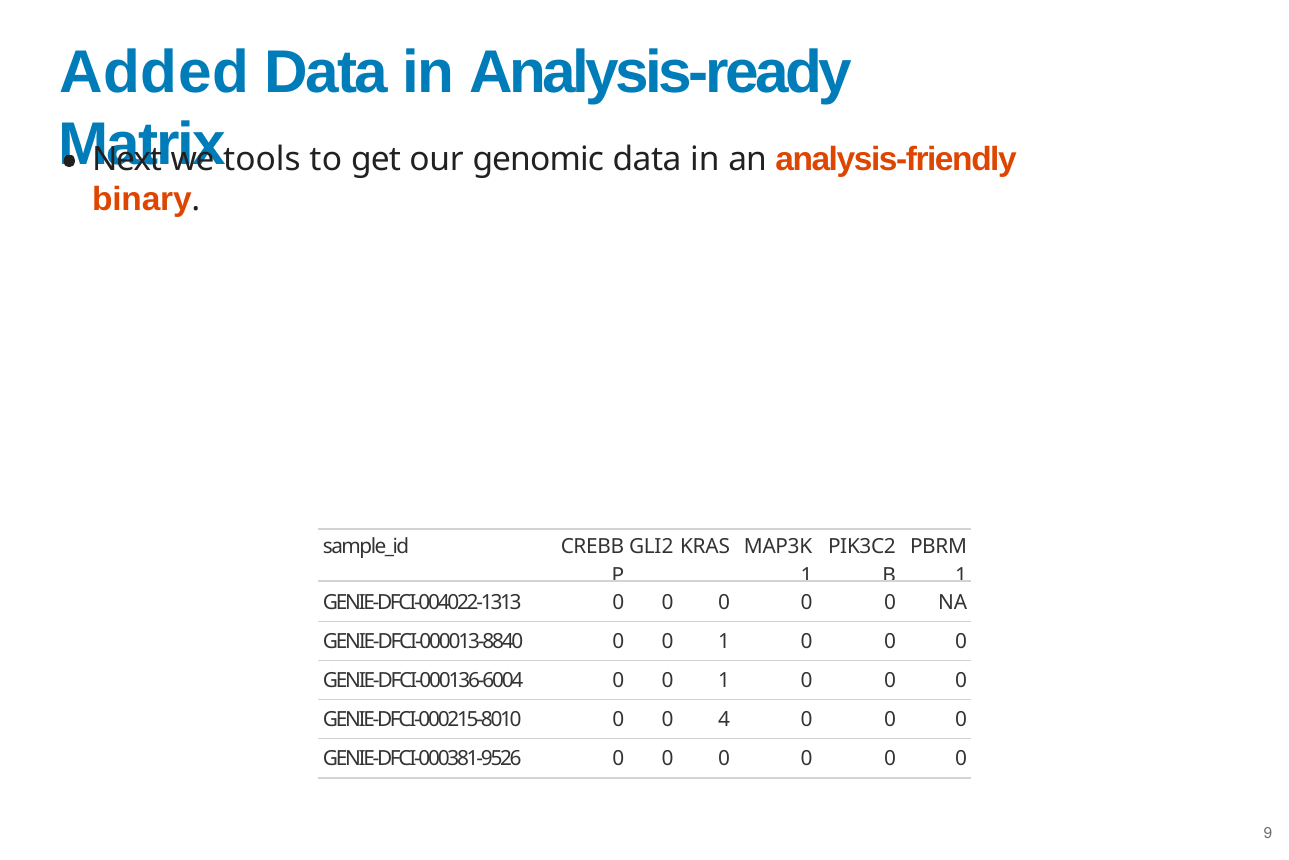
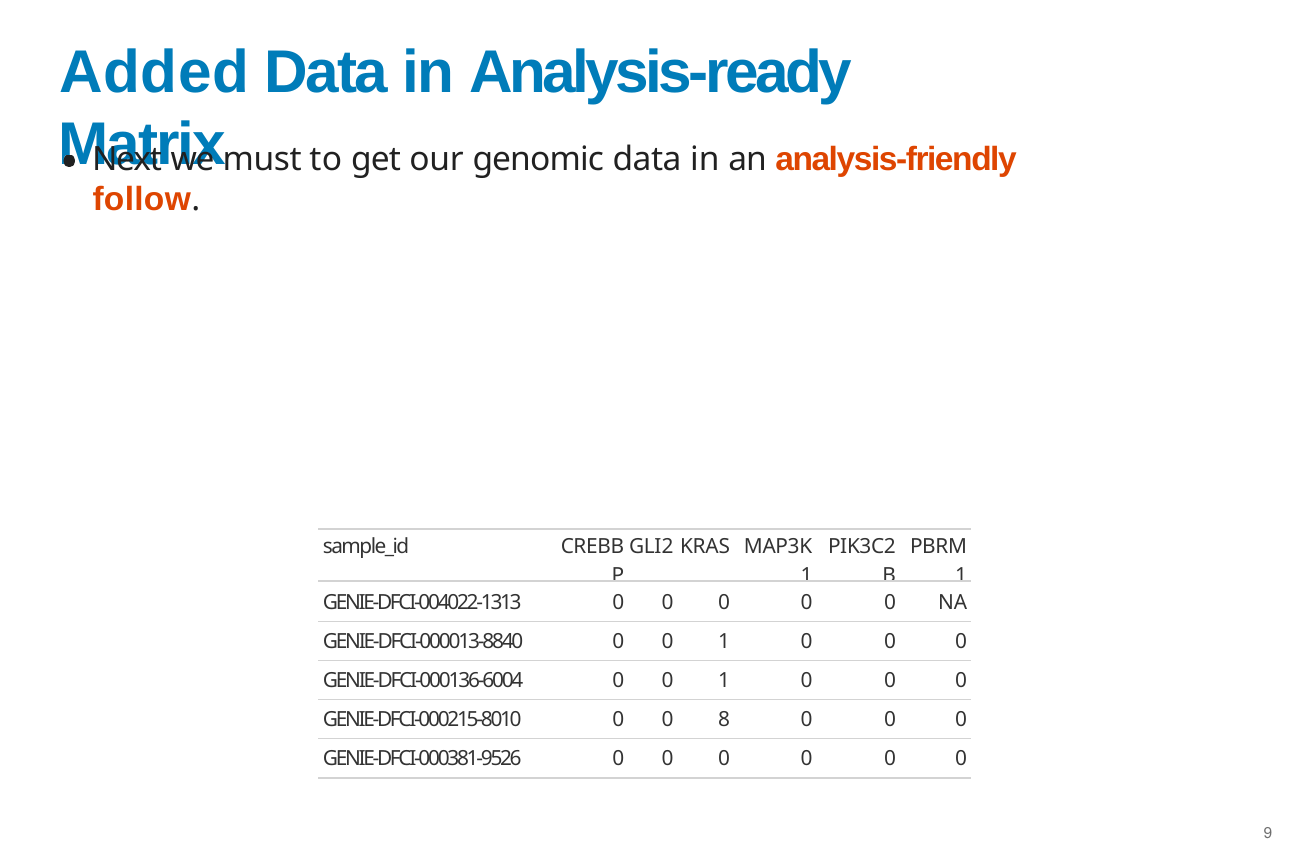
tools: tools -> must (262, 160)
binary: binary -> follow (142, 200)
4: 4 -> 8 (724, 720)
